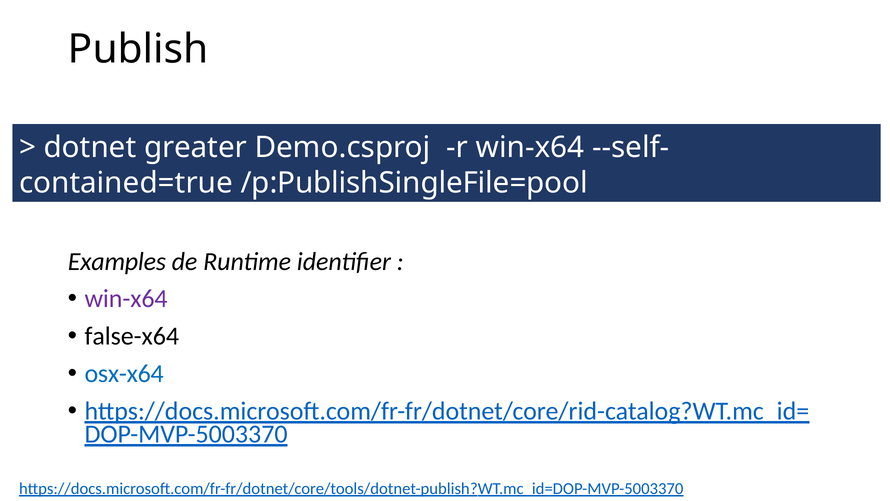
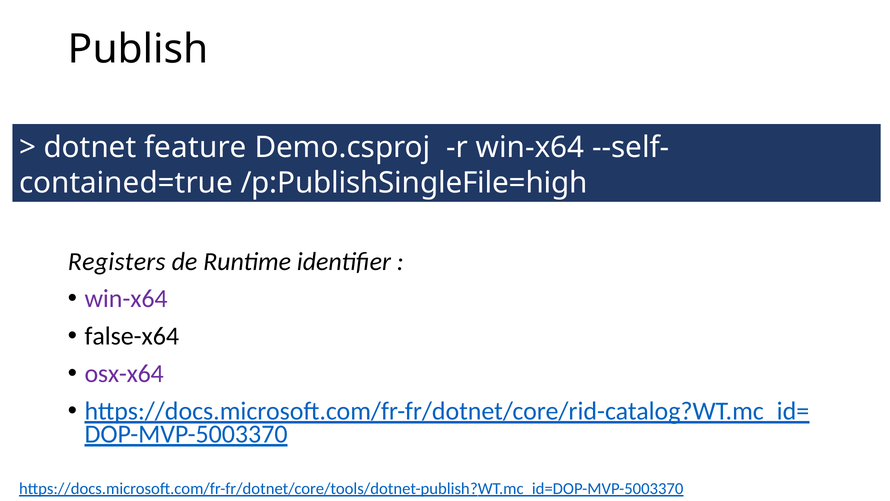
greater: greater -> feature (195, 147)
/p:PublishSingleFile=pool: /p:PublishSingleFile=pool -> /p:PublishSingleFile=high (414, 183)
Examples: Examples -> Registers (117, 261)
osx-x64 colour: blue -> purple (124, 373)
